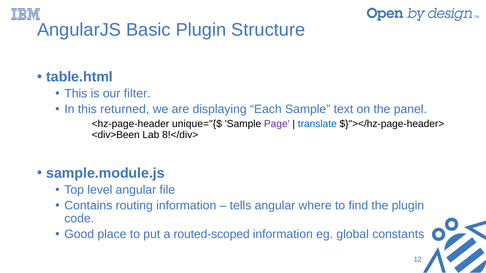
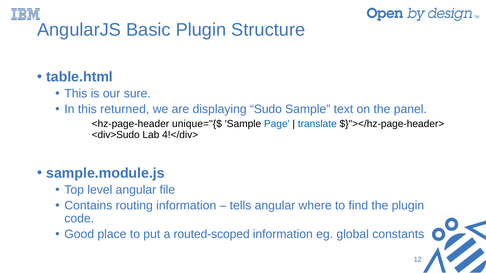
filter: filter -> sure (137, 94)
Each: Each -> Sudo (266, 109)
Page colour: purple -> blue (277, 124)
<div>Been: <div>Been -> <div>Sudo (116, 135)
8!</div>: 8!</div> -> 4!</div> (180, 135)
